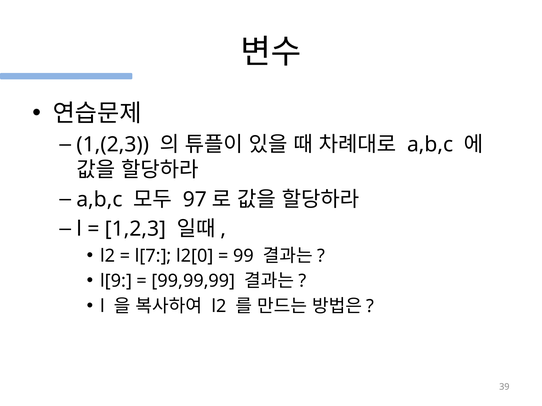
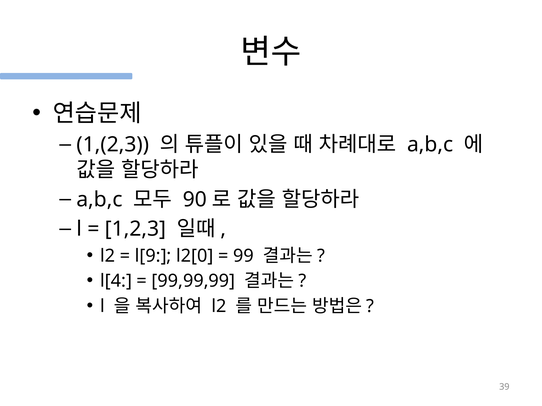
97: 97 -> 90 (195, 200)
l[7: l[7 -> l[9 (153, 256)
l[9: l[9 -> l[4 (116, 281)
